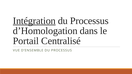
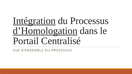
d’Homologation underline: none -> present (45, 31)
